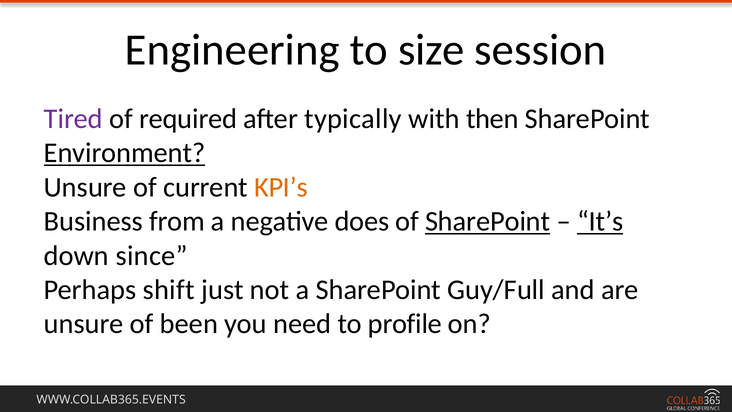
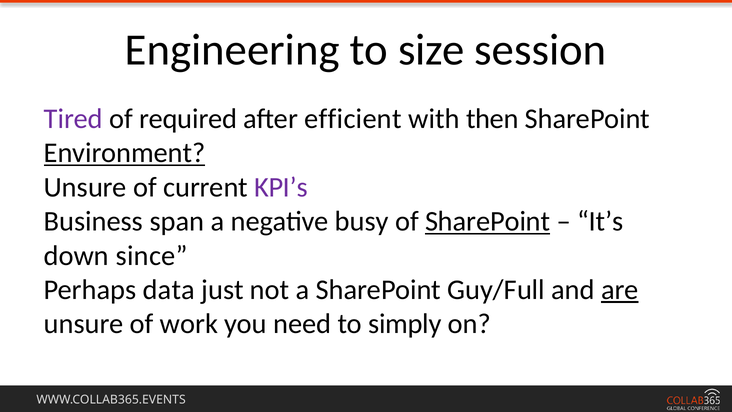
typically: typically -> efficient (353, 119)
KPI’s colour: orange -> purple (281, 187)
from: from -> span (177, 221)
does: does -> busy (362, 221)
It’s underline: present -> none (600, 221)
shift: shift -> data (169, 290)
are underline: none -> present (620, 290)
been: been -> work (189, 324)
profile: profile -> simply (405, 324)
